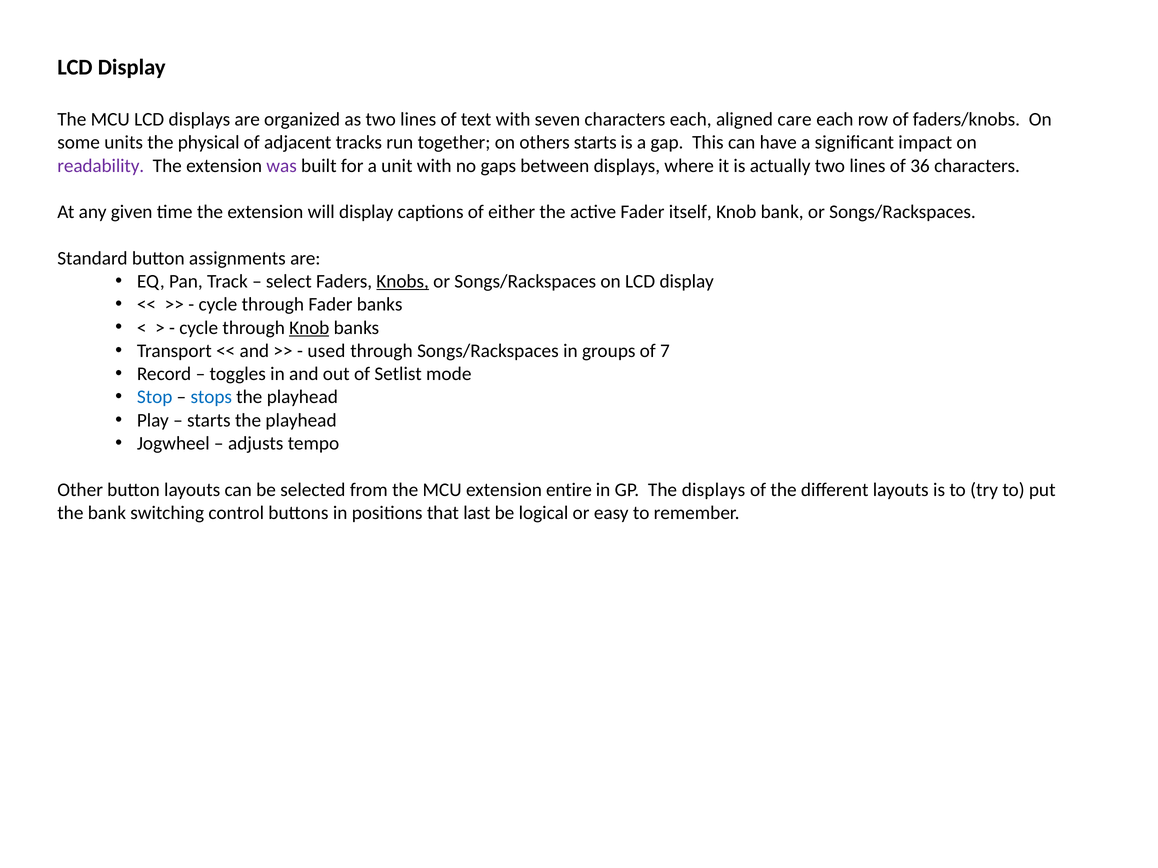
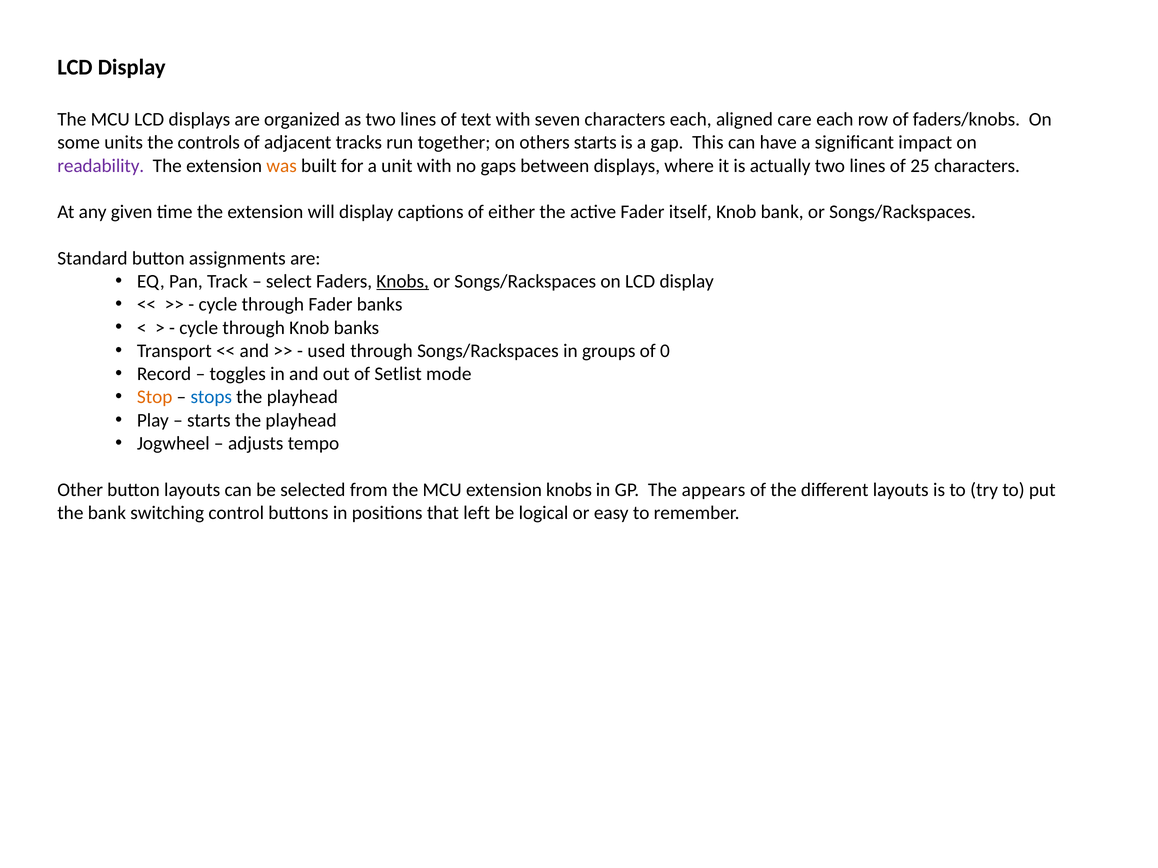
physical: physical -> controls (209, 143)
was colour: purple -> orange (282, 166)
36: 36 -> 25 (920, 166)
Knob underline: present -> none (309, 328)
7: 7 -> 0 (665, 351)
Stop colour: blue -> orange (155, 397)
extension entire: entire -> knobs (569, 490)
The displays: displays -> appears (714, 490)
last: last -> left (477, 513)
